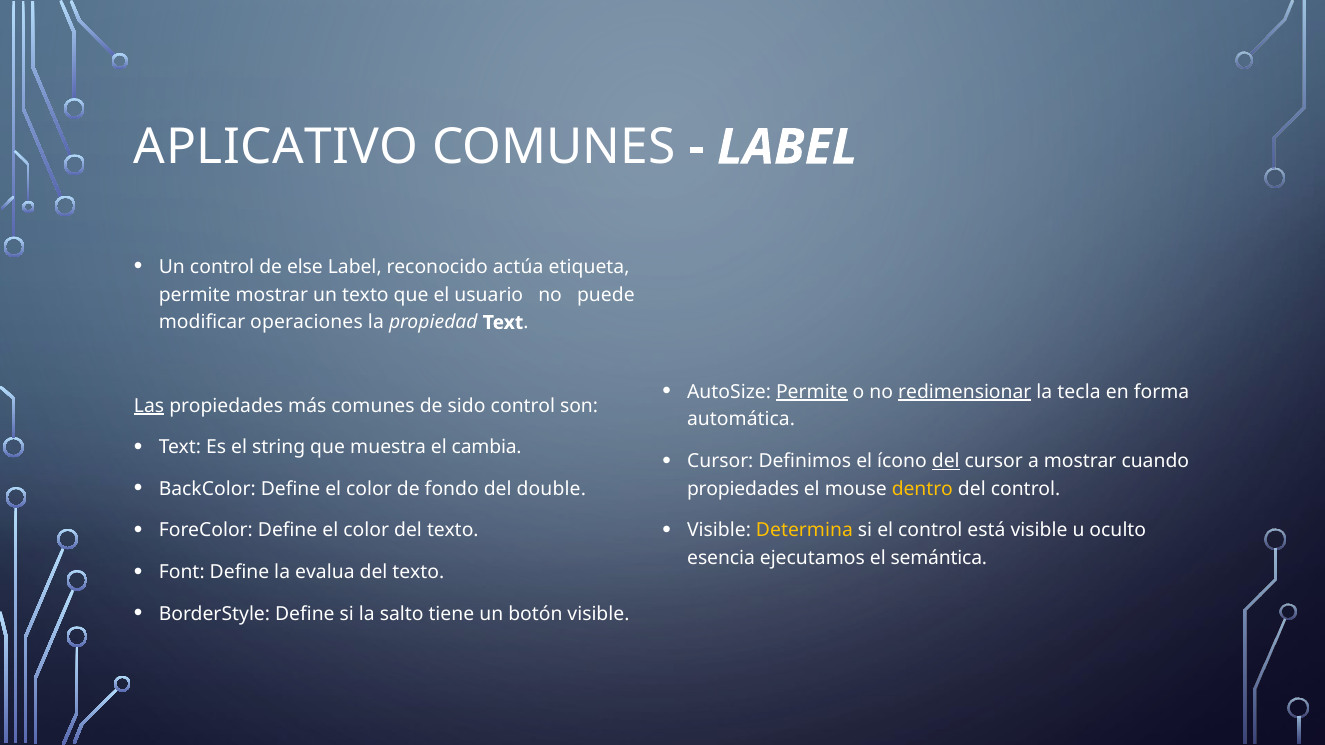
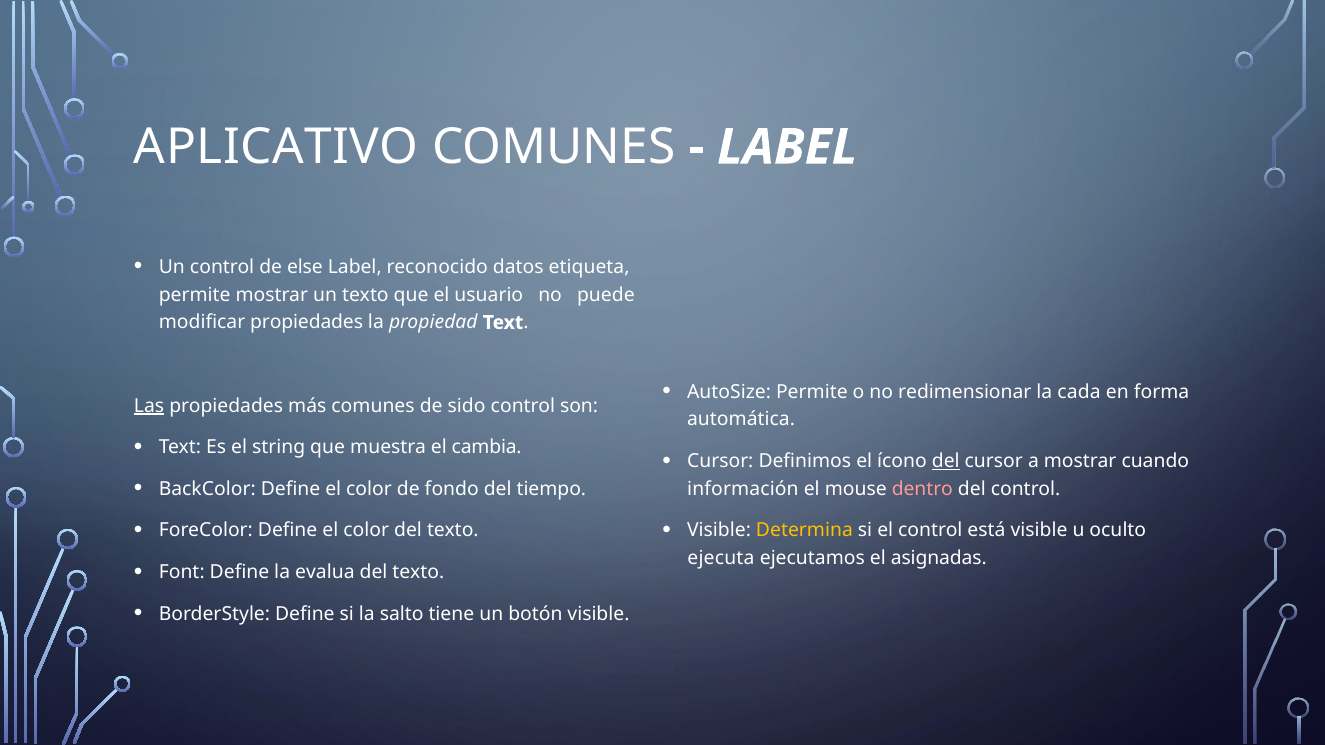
actúa: actúa -> datos (518, 267)
modificar operaciones: operaciones -> propiedades (307, 323)
Permite underline: present -> none (812, 392)
redimensionar underline: present -> none (965, 392)
tecla: tecla -> cada (1079, 392)
double: double -> tiempo (551, 489)
propiedades: propiedades -> información (743, 489)
dentro colour: yellow -> pink (922, 489)
esencia: esencia -> ejecuta (721, 559)
semántica: semántica -> asignadas (939, 559)
